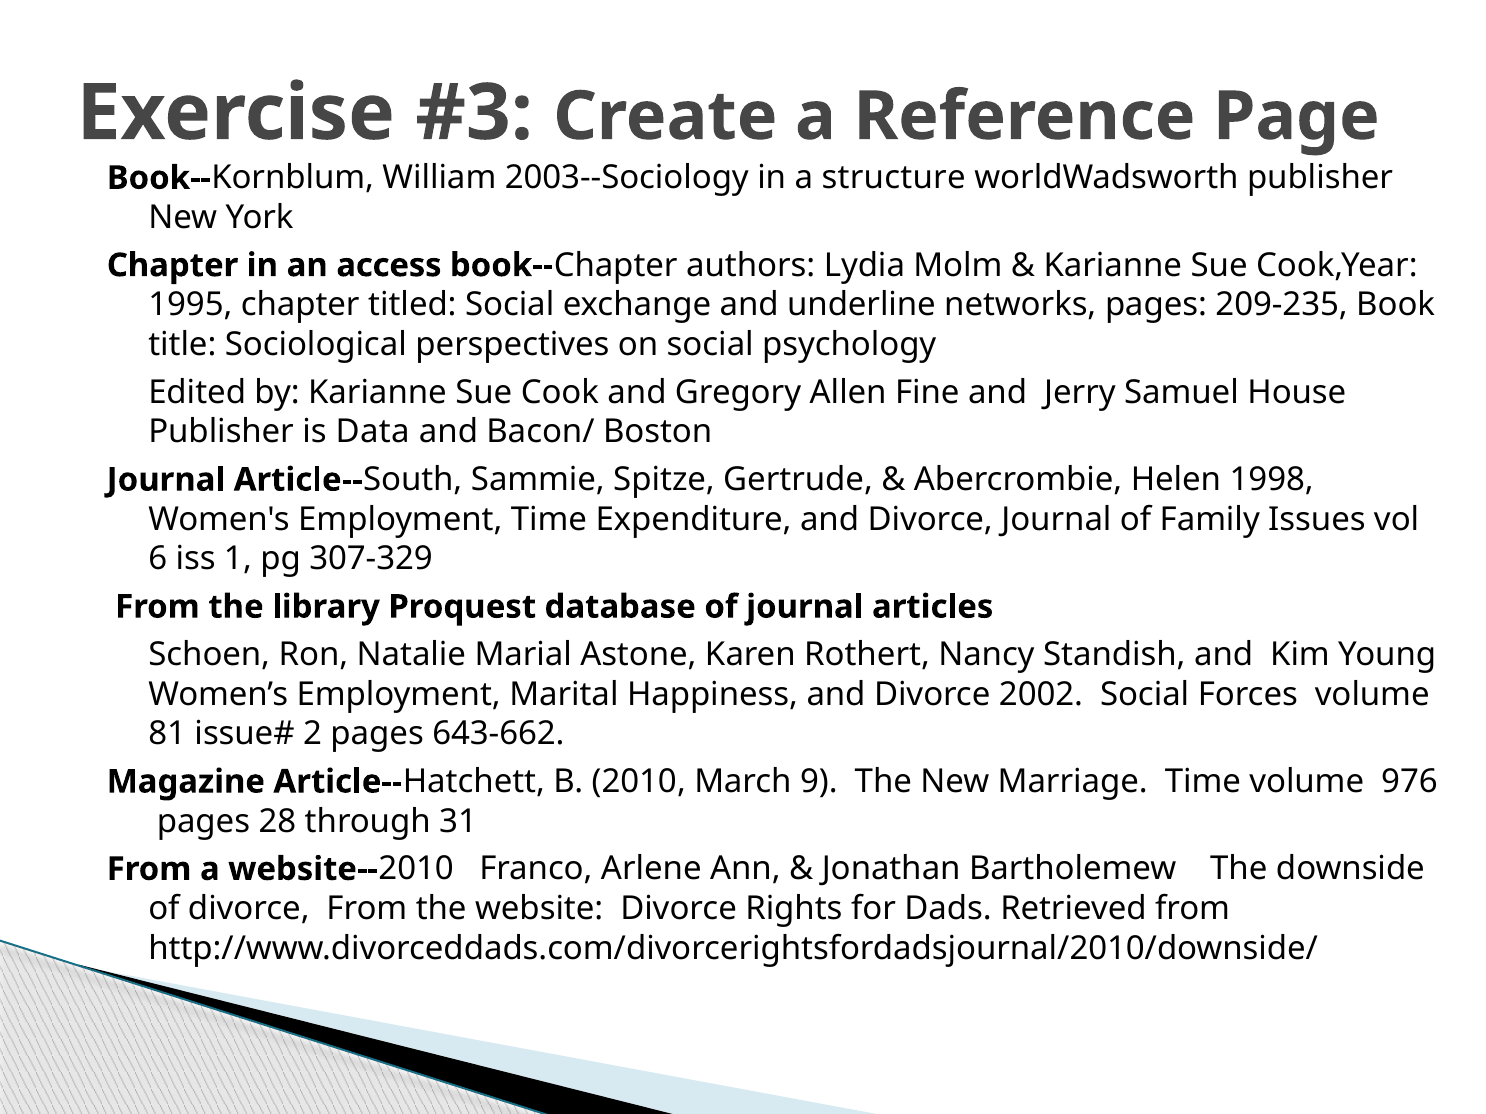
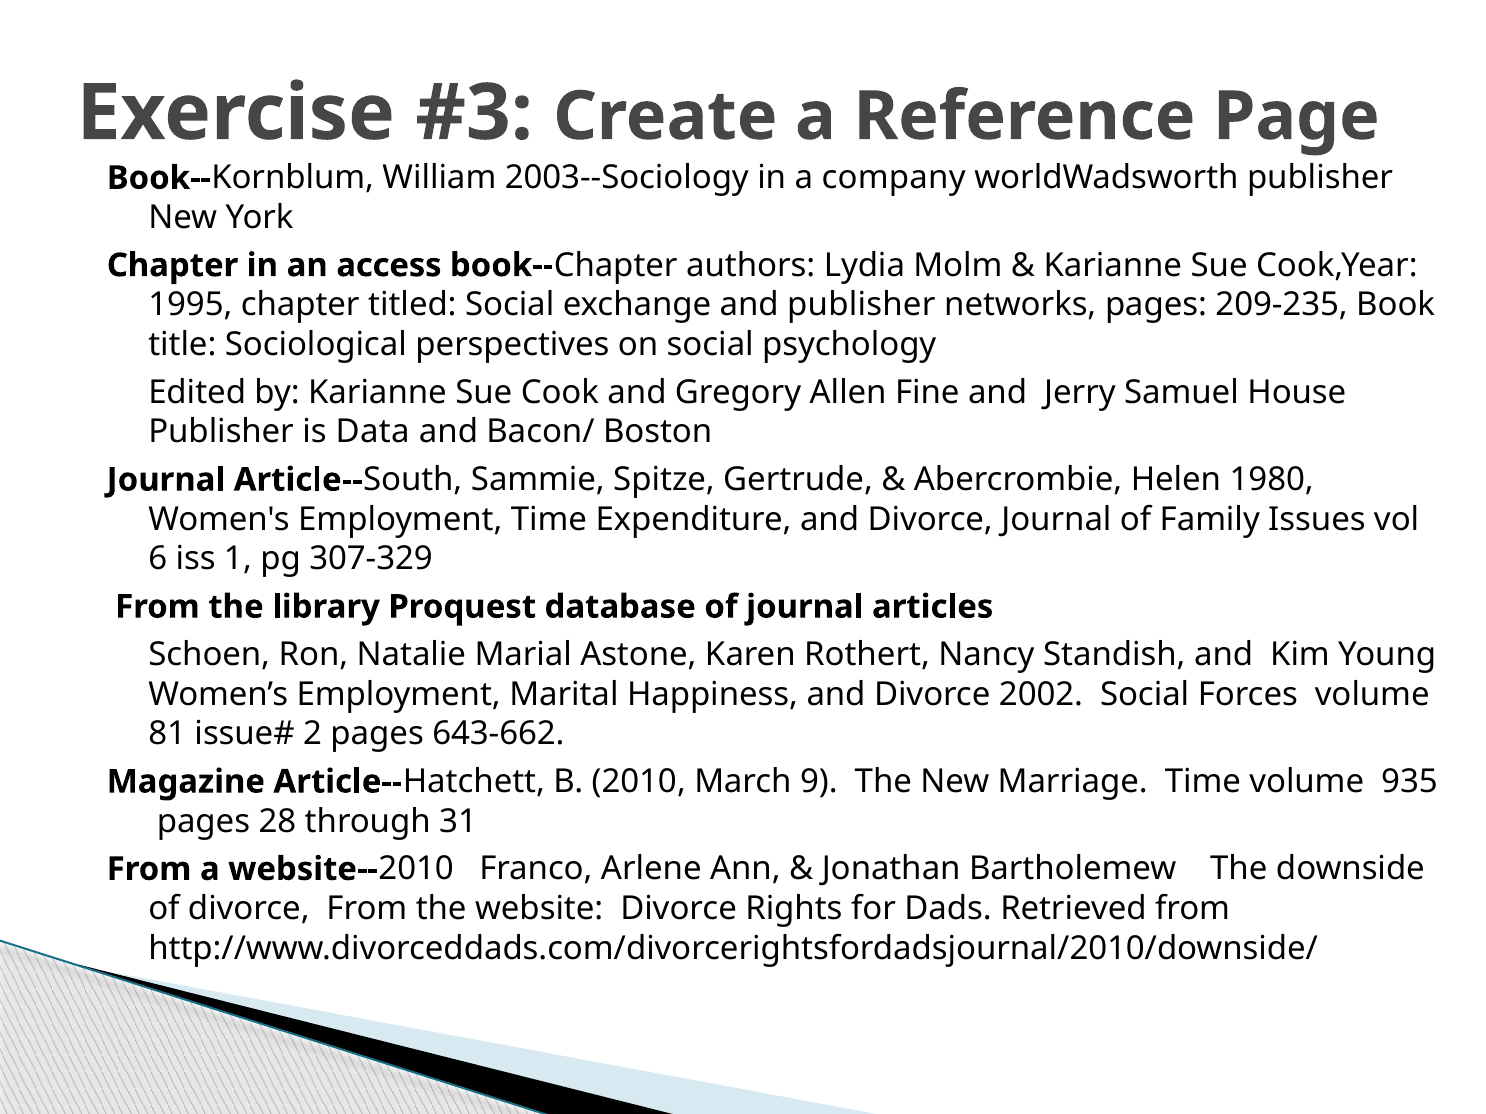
structure: structure -> company (894, 178)
and underline: underline -> publisher (861, 305)
1998: 1998 -> 1980 (1272, 480)
976: 976 -> 935 (1409, 782)
